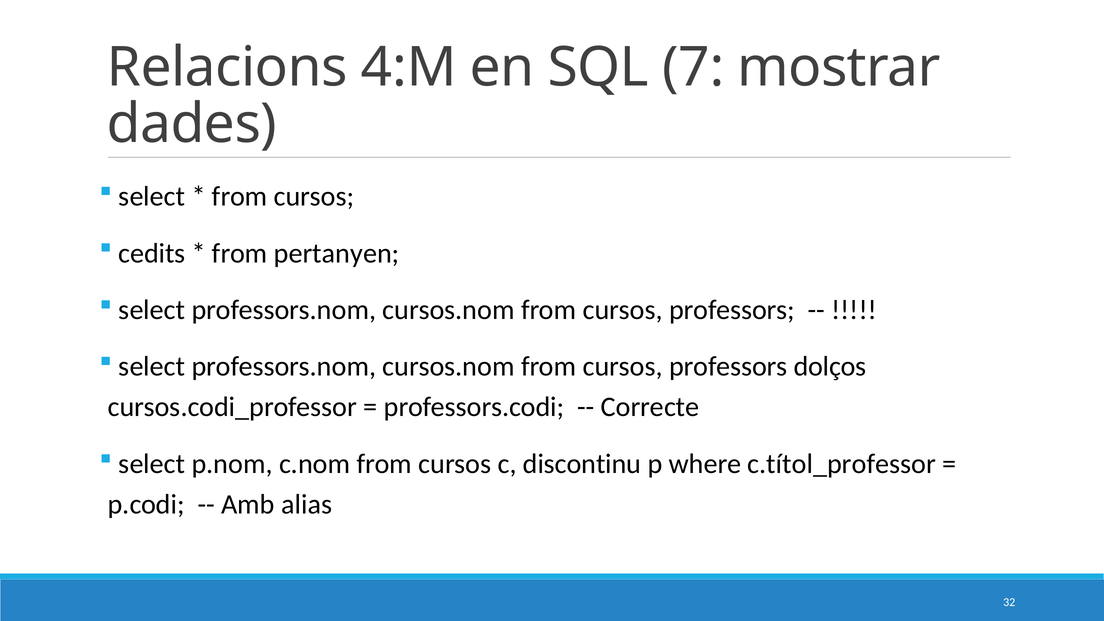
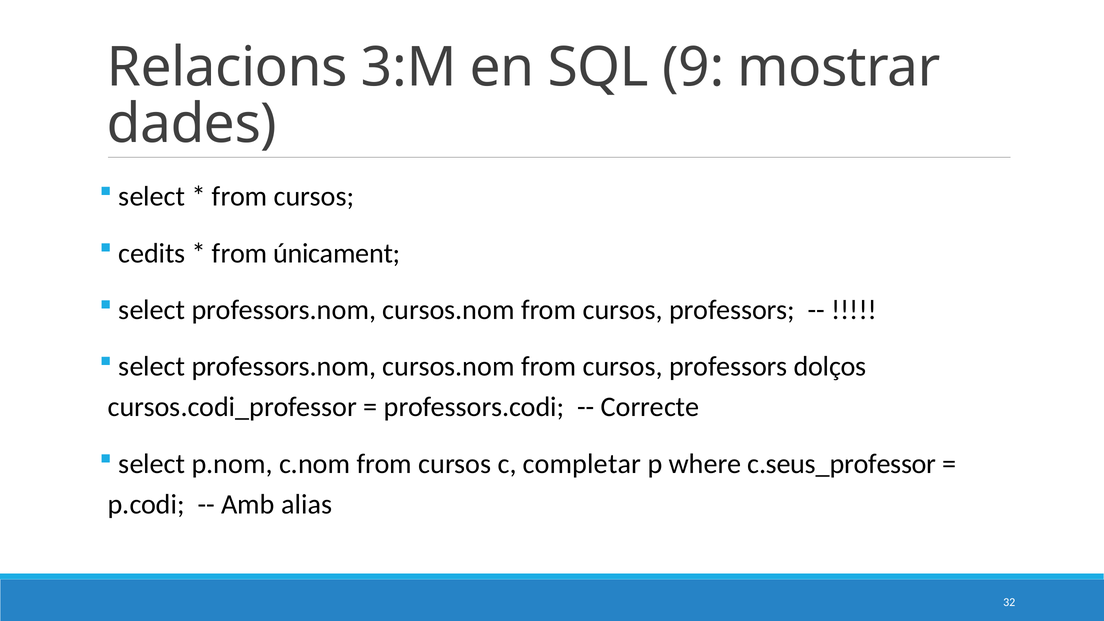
4:M: 4:M -> 3:M (409, 68)
7: 7 -> 9 (693, 68)
pertanyen: pertanyen -> únicament (337, 253)
discontinu: discontinu -> completar (582, 464)
c.títol_professor: c.títol_professor -> c.seus_professor (842, 464)
